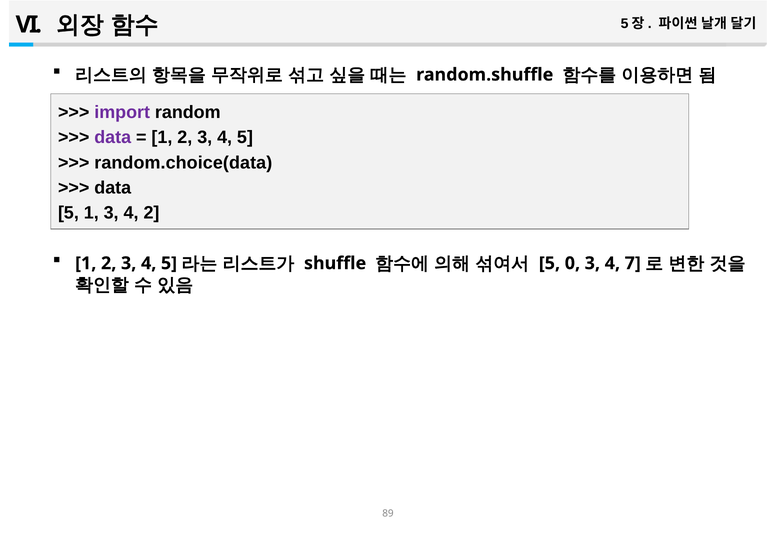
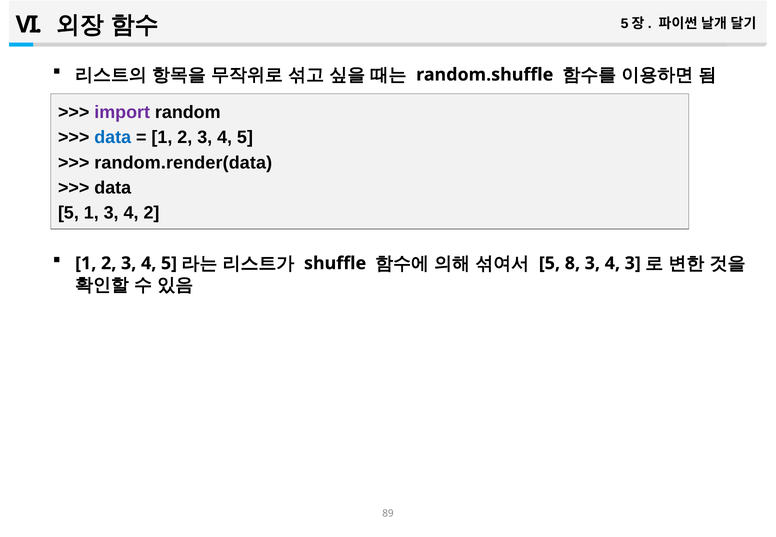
data colour: purple -> blue (113, 138)
random.choice(data: random.choice(data -> random.render(data (183, 163)
0: 0 -> 8 (572, 264)
4 7: 7 -> 3 (633, 264)
